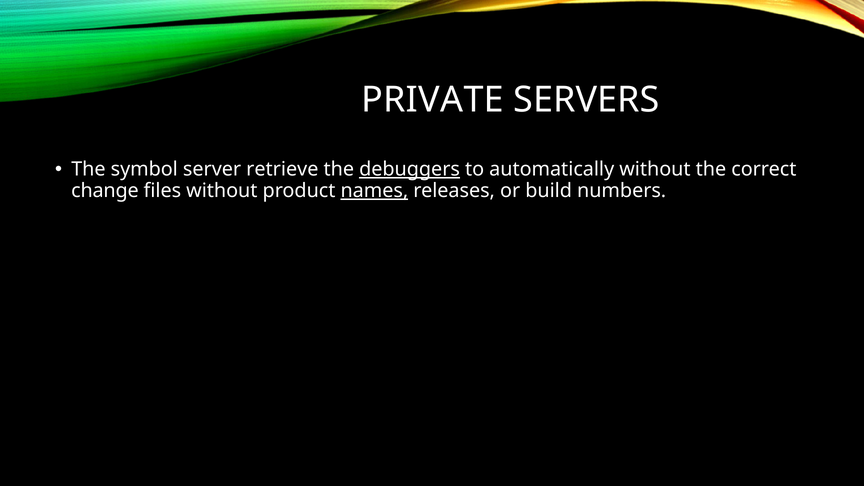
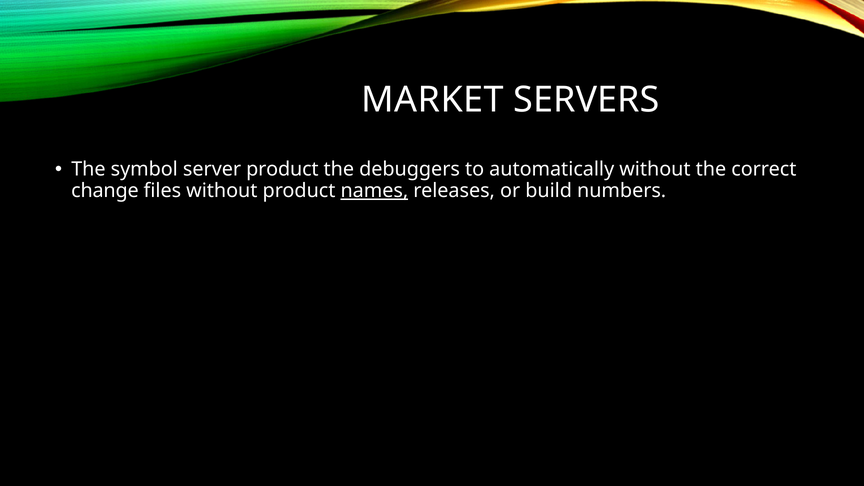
PRIVATE: PRIVATE -> MARKET (433, 100)
server retrieve: retrieve -> product (282, 169)
debuggers underline: present -> none (410, 169)
